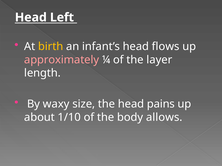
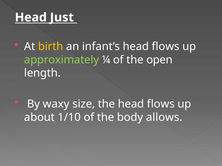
Left: Left -> Just (62, 17)
approximately colour: pink -> light green (62, 60)
layer: layer -> open (160, 60)
the head pains: pains -> flows (161, 104)
